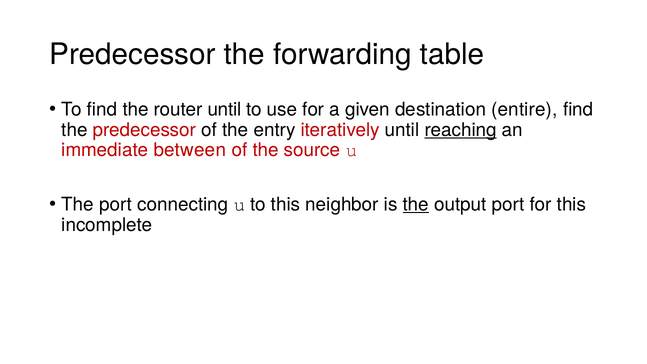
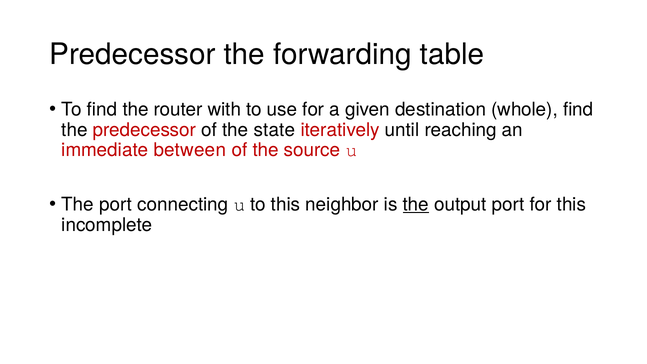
router until: until -> with (224, 109)
entire: entire -> whole (525, 109)
entry: entry -> state (275, 130)
reaching underline: present -> none (461, 130)
